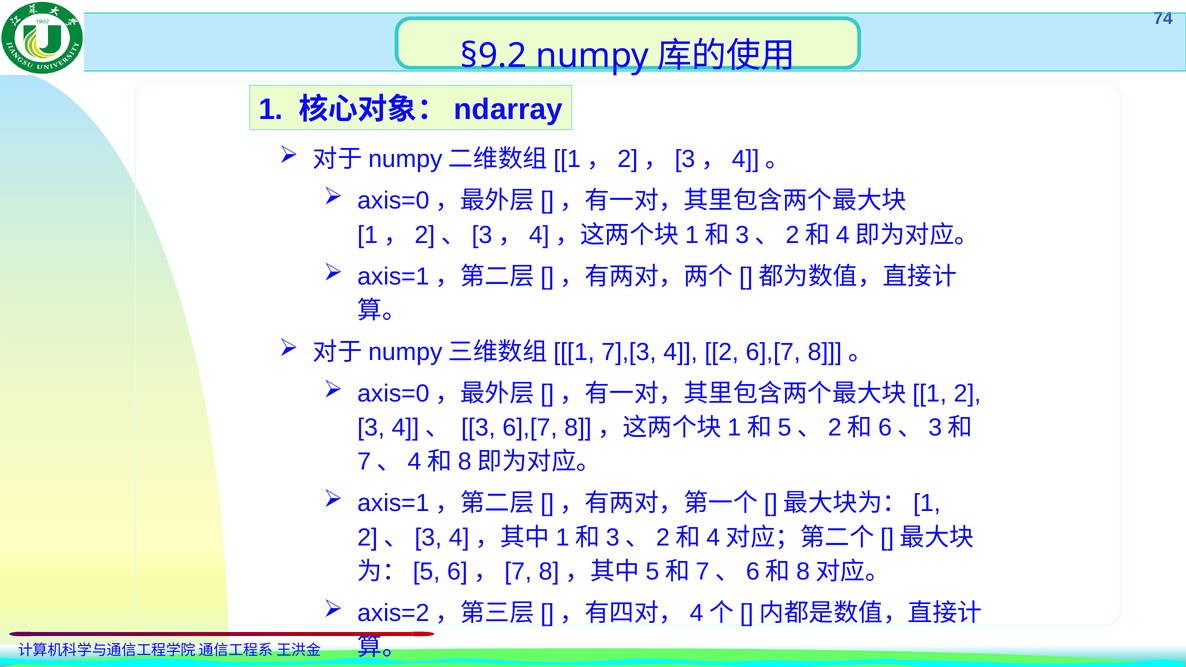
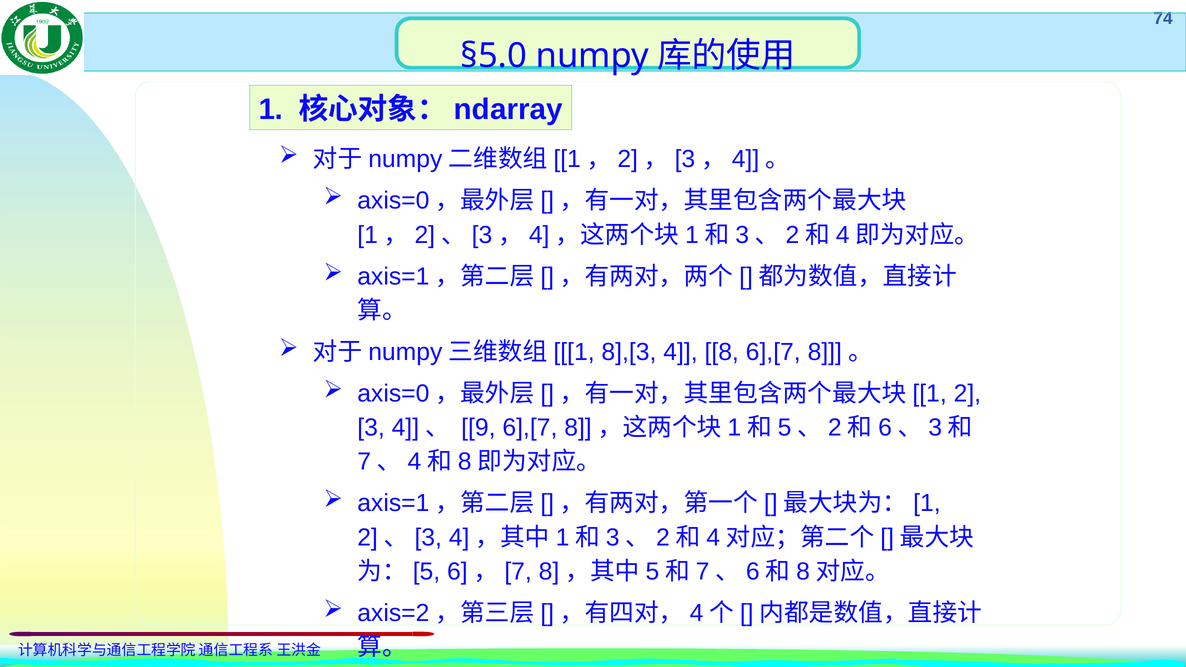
§9.2: §9.2 -> §5.0 (494, 56)
7],[3: 7],[3 -> 8],[3 (629, 352)
4 2: 2 -> 8 (722, 352)
4]]、 3: 3 -> 9 (478, 428)
